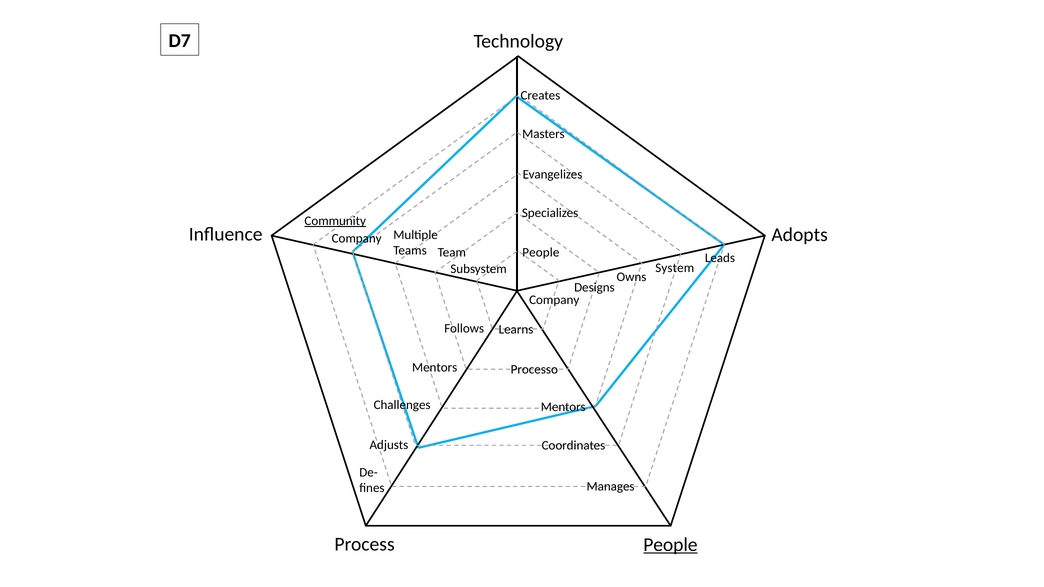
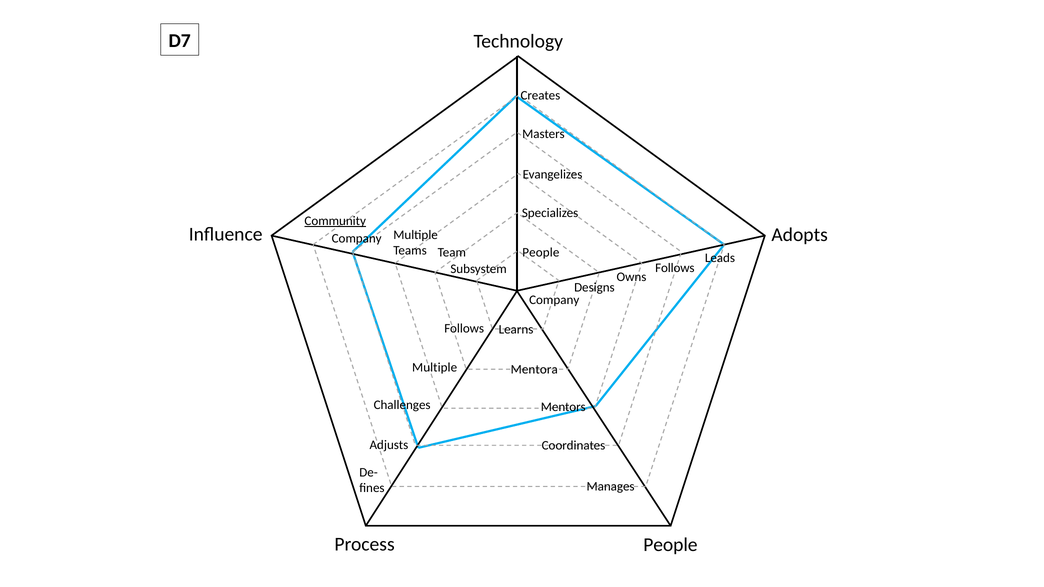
System: System -> Follows (675, 268)
Mentors: Mentors -> Multiple (435, 367)
Processo: Processo -> Mentora (534, 369)
People underline: present -> none (670, 545)
